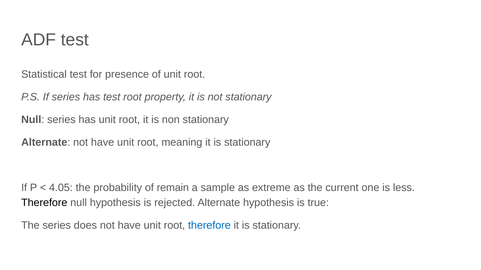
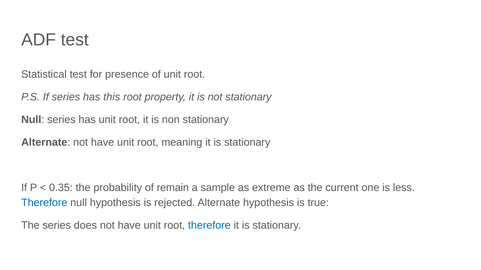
has test: test -> this (112, 97)
4.05: 4.05 -> 0.35 (61, 188)
Therefore colour: black -> blue (44, 203)
